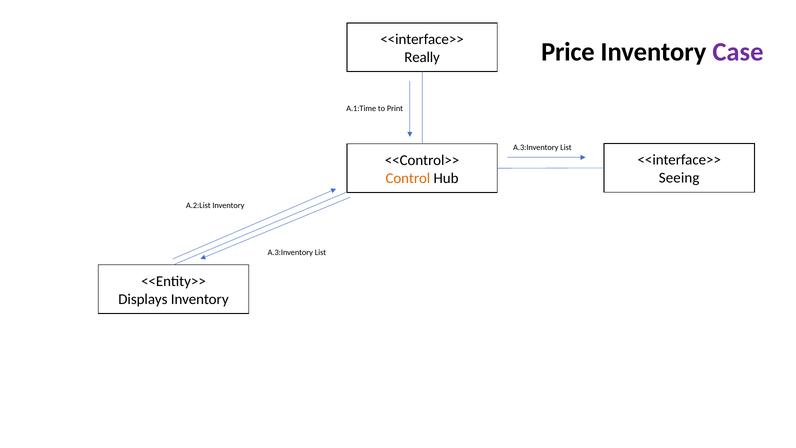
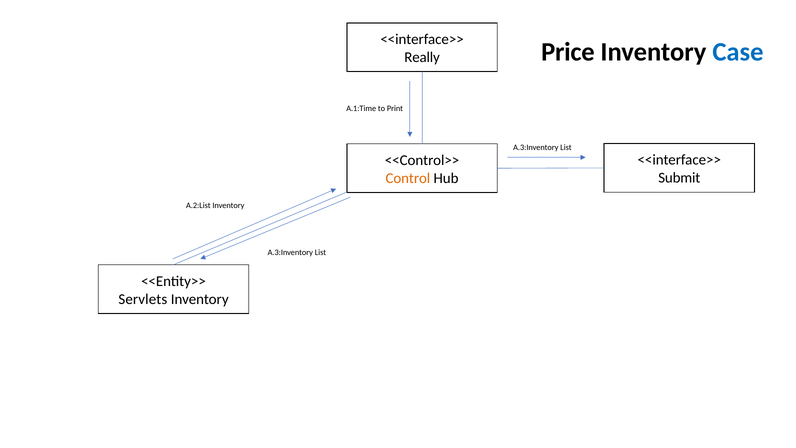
Case colour: purple -> blue (738, 52)
Seeing: Seeing -> Submit (679, 178)
Displays: Displays -> Servlets (143, 299)
